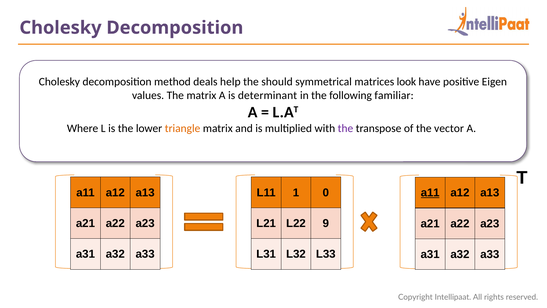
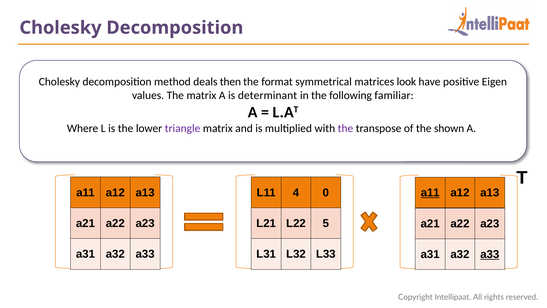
help: help -> then (230, 82)
should: should -> format (277, 82)
triangle colour: orange -> purple (183, 128)
vector: vector -> shown (449, 128)
1: 1 -> 4 (296, 192)
9: 9 -> 5 (326, 223)
a33 underline: none -> present (490, 254)
